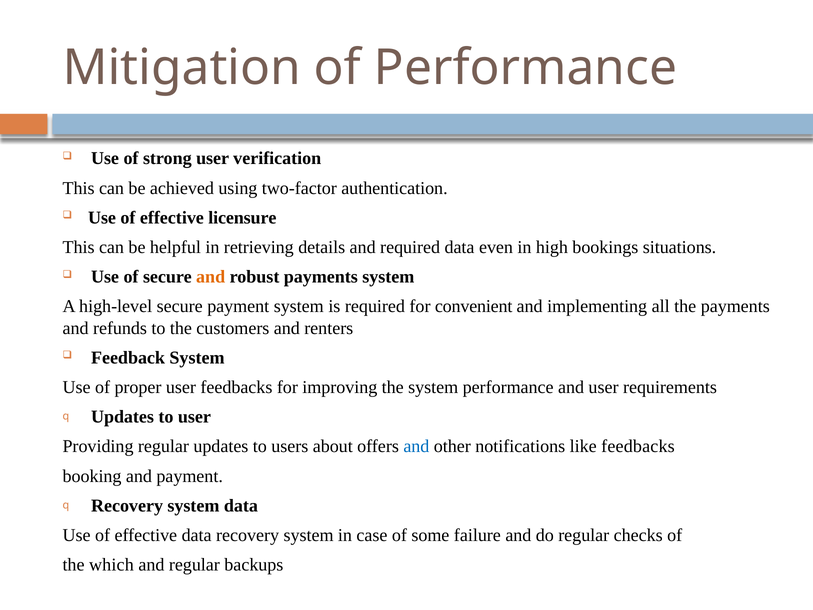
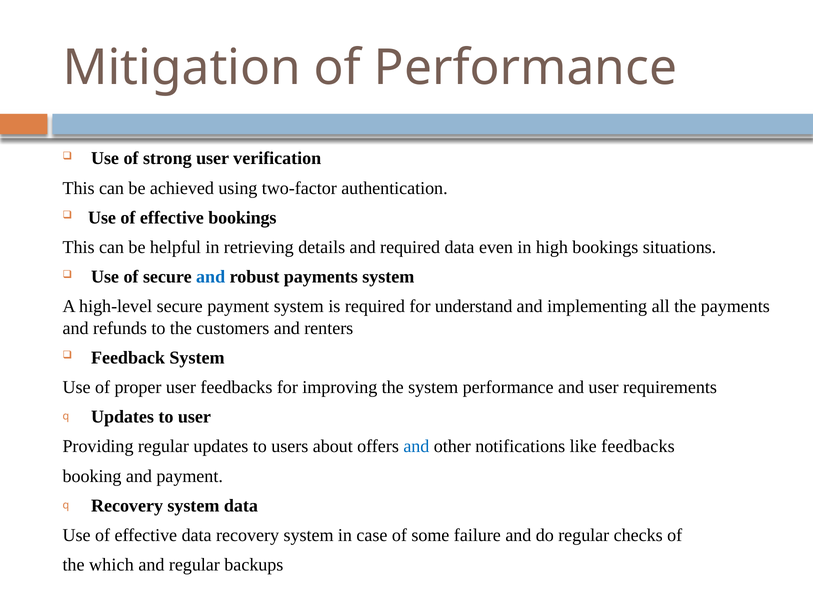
effective licensure: licensure -> bookings (242, 218)
and colour: orange -> blue (211, 277)
convenient: convenient -> understand (474, 306)
